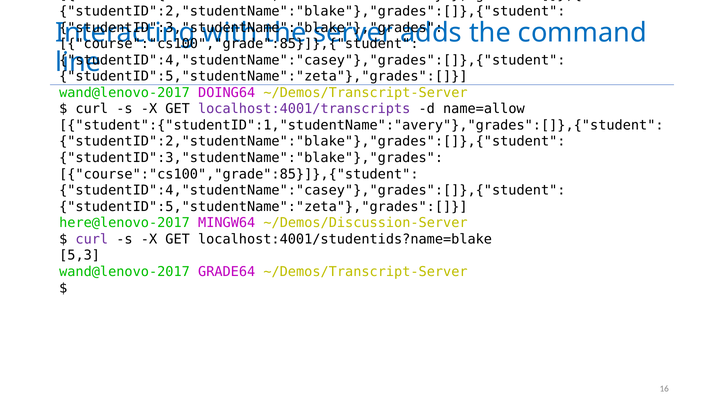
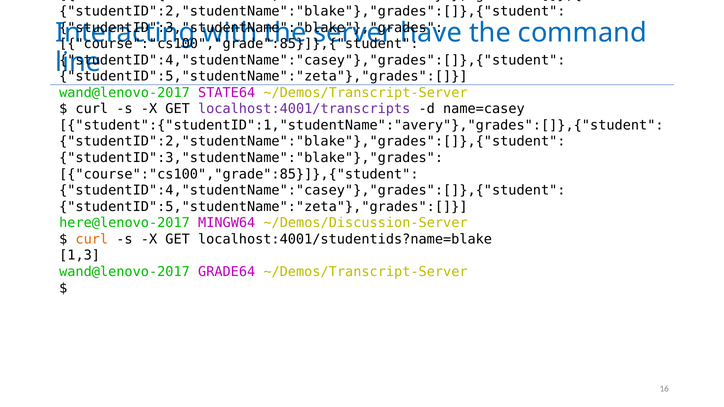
adds: adds -> have (431, 33)
DOING64: DOING64 -> STATE64 (227, 93)
name=allow: name=allow -> name=casey (484, 109)
curl colour: purple -> orange (92, 239)
5,3: 5,3 -> 1,3 (80, 256)
